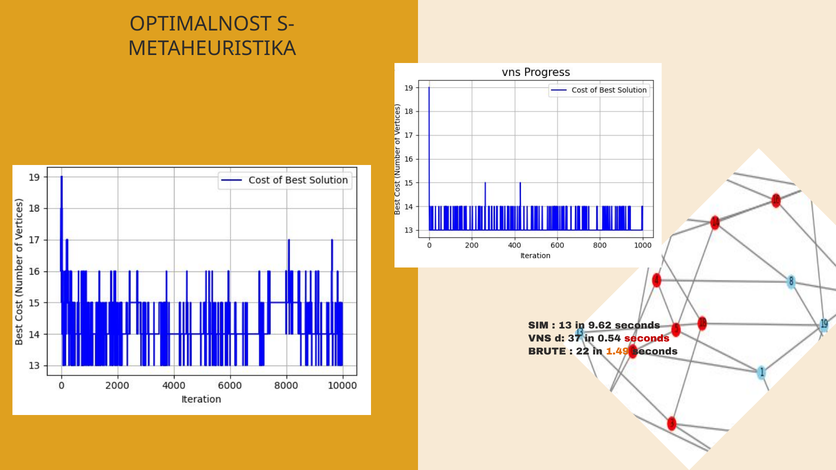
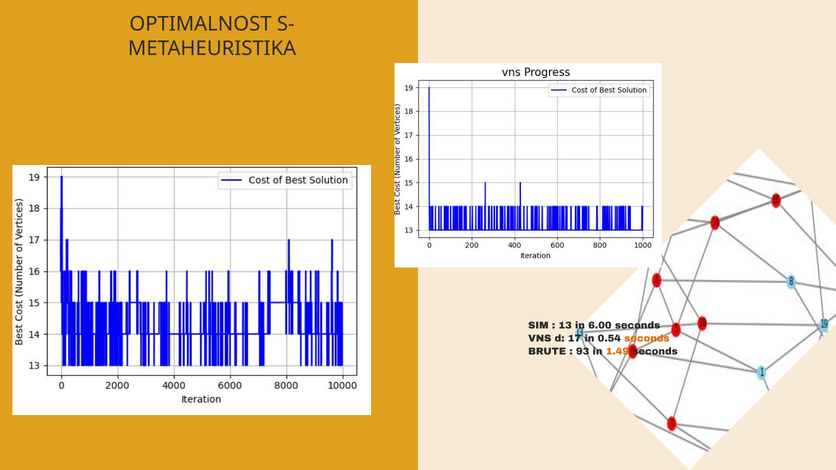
9.62: 9.62 -> 6.00 (600, 326)
37: 37 -> 17 (575, 339)
seconds colour: red -> orange (647, 339)
22: 22 -> 93 (583, 352)
